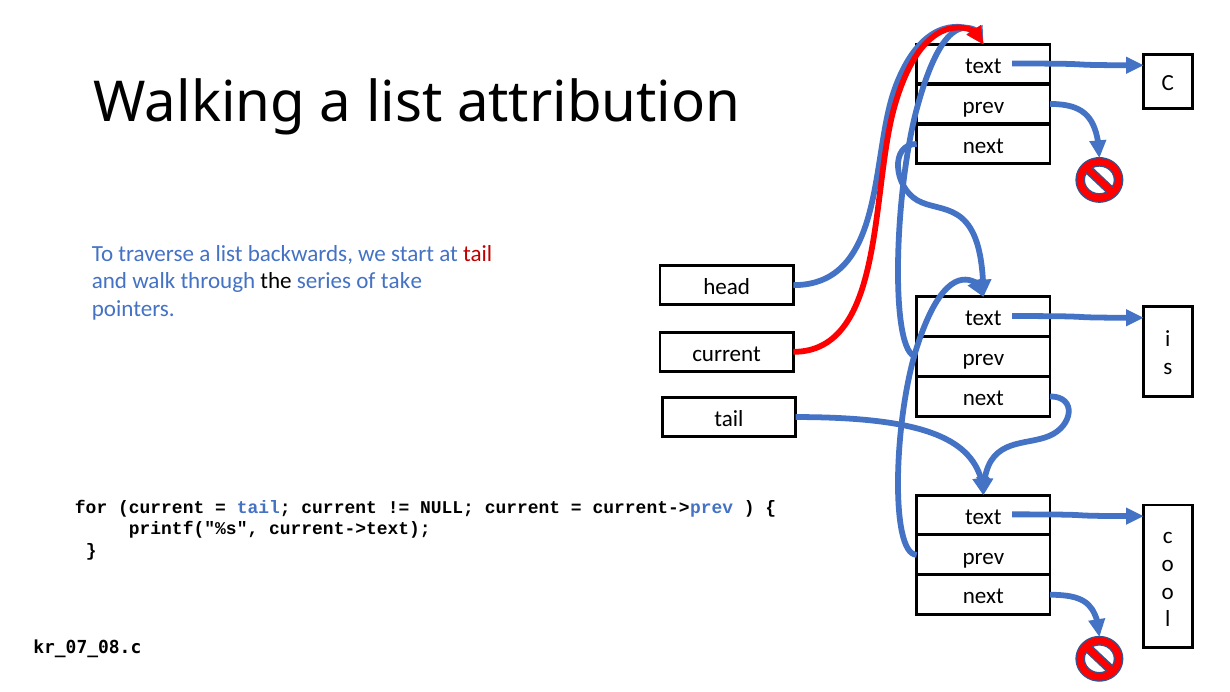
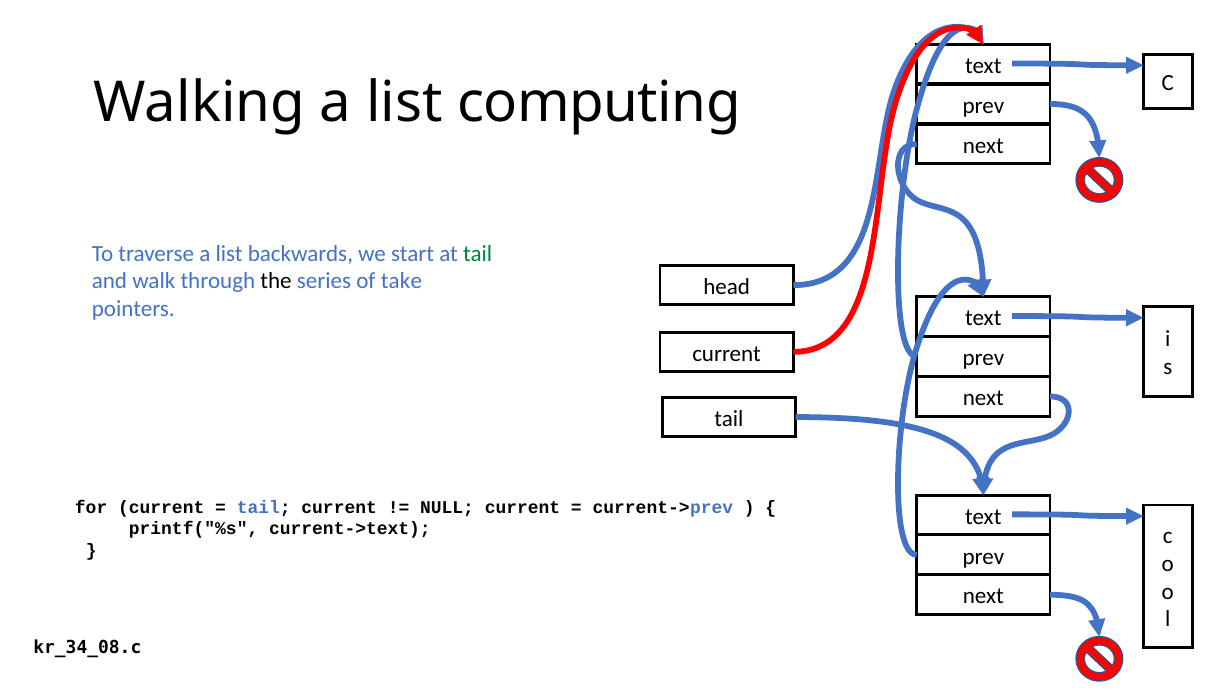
attribution: attribution -> computing (599, 103)
tail colour: red -> green (478, 253)
kr_07_08.c: kr_07_08.c -> kr_34_08.c (87, 648)
